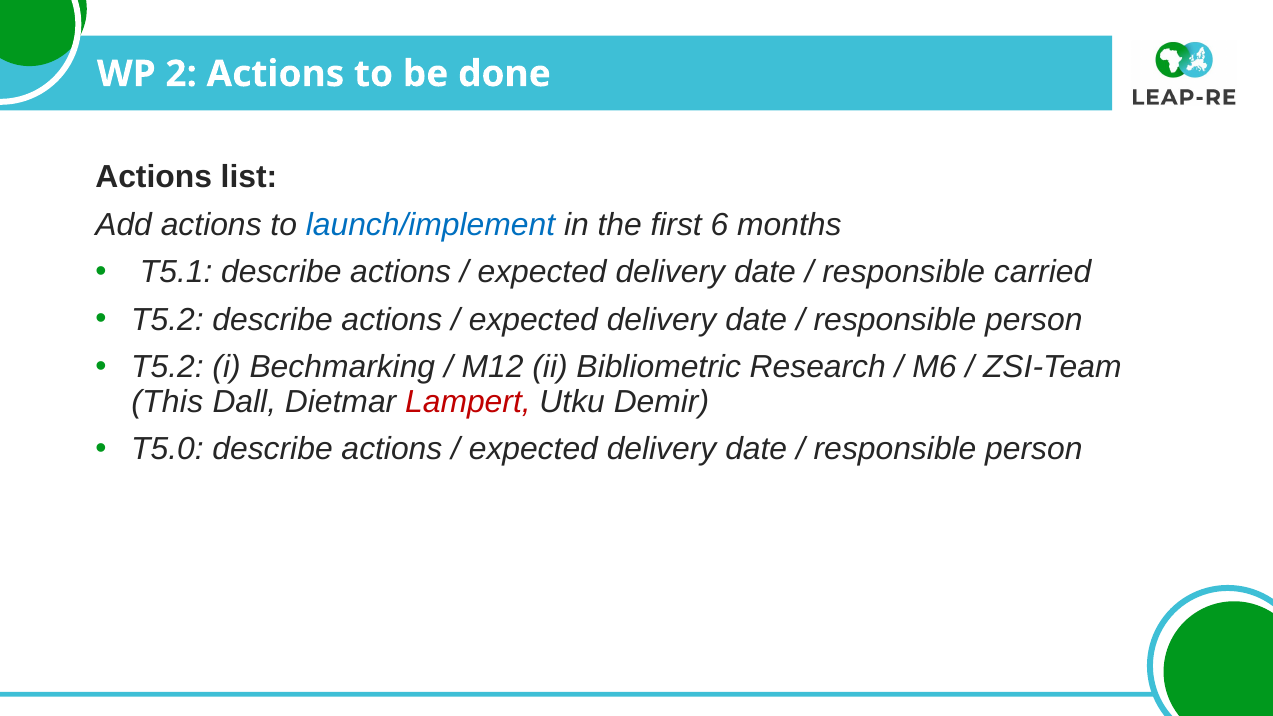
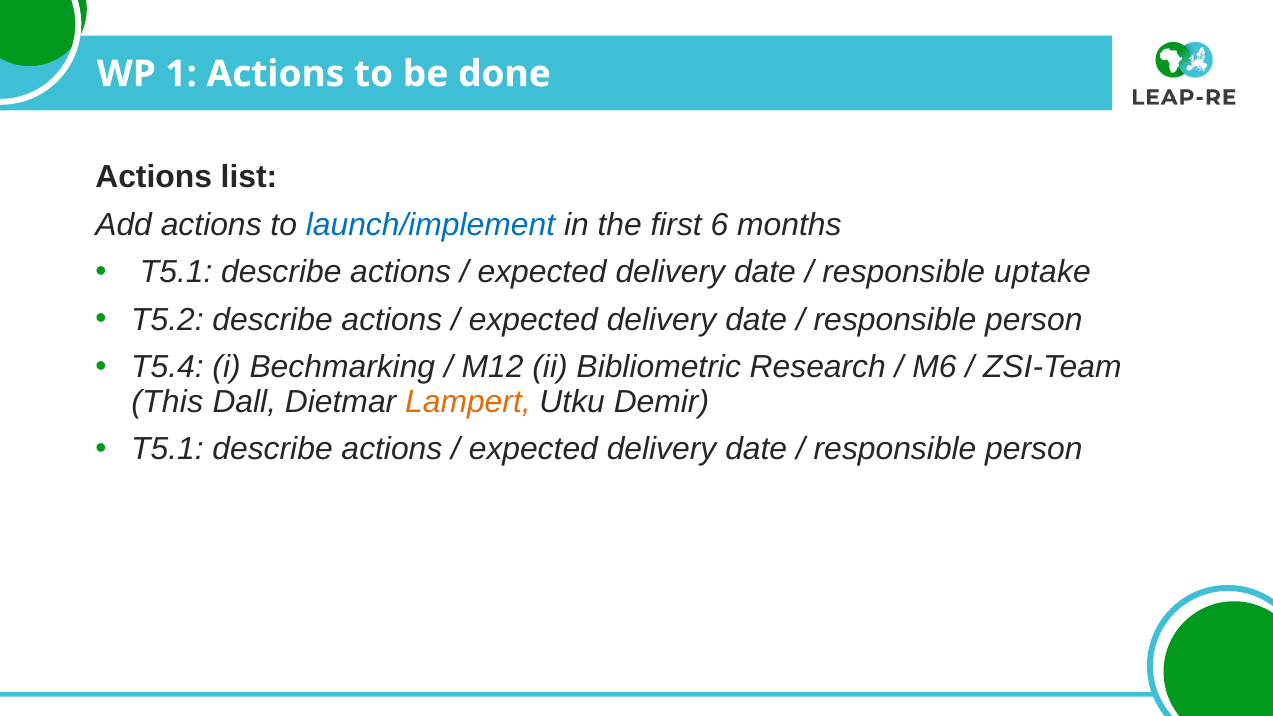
2: 2 -> 1 (181, 74)
carried: carried -> uptake (1042, 272)
T5.2: T5.2 -> T5.4 (167, 367)
Lampert colour: red -> orange (468, 402)
T5.0: T5.0 -> T5.1 (167, 449)
